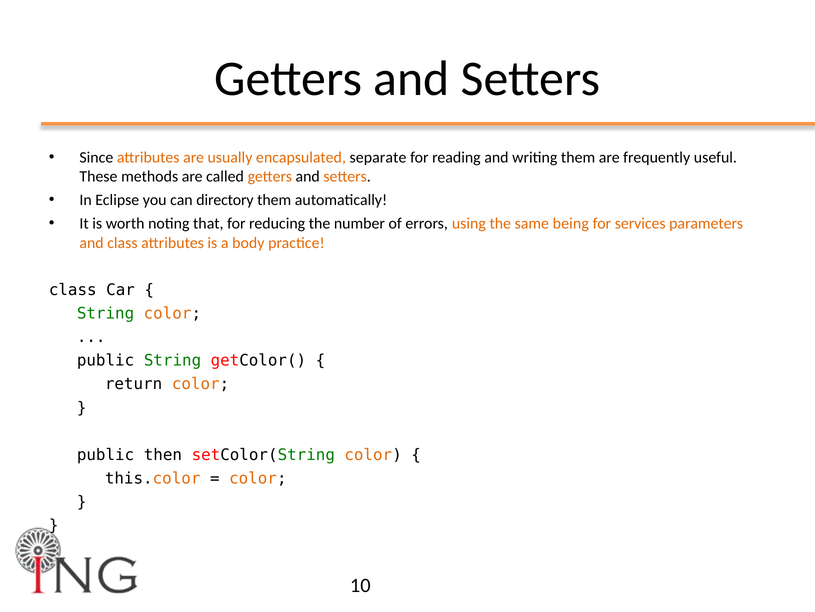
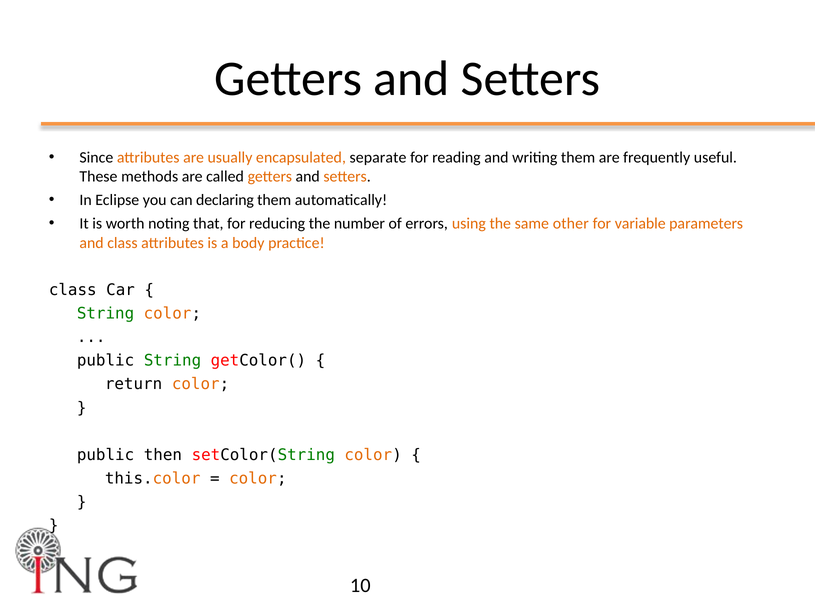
directory: directory -> declaring (225, 200)
being: being -> other (571, 223)
services: services -> variable (640, 223)
